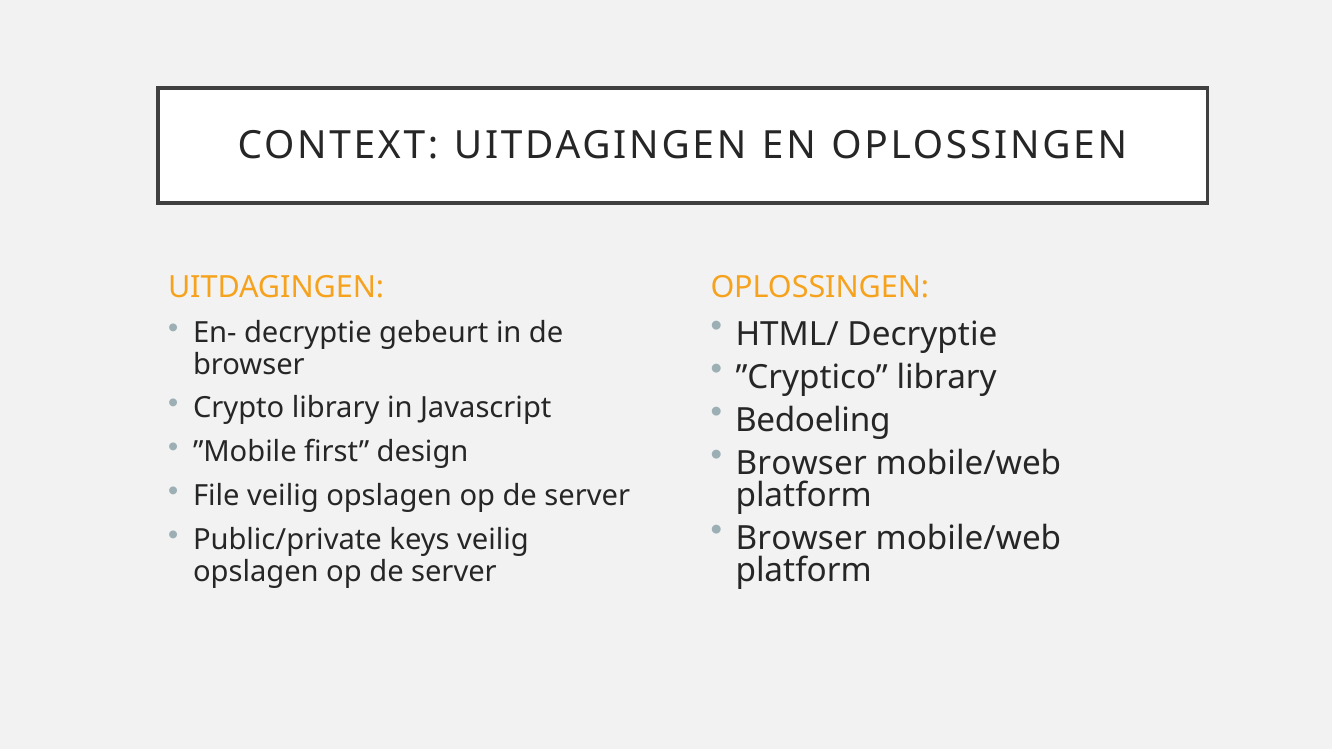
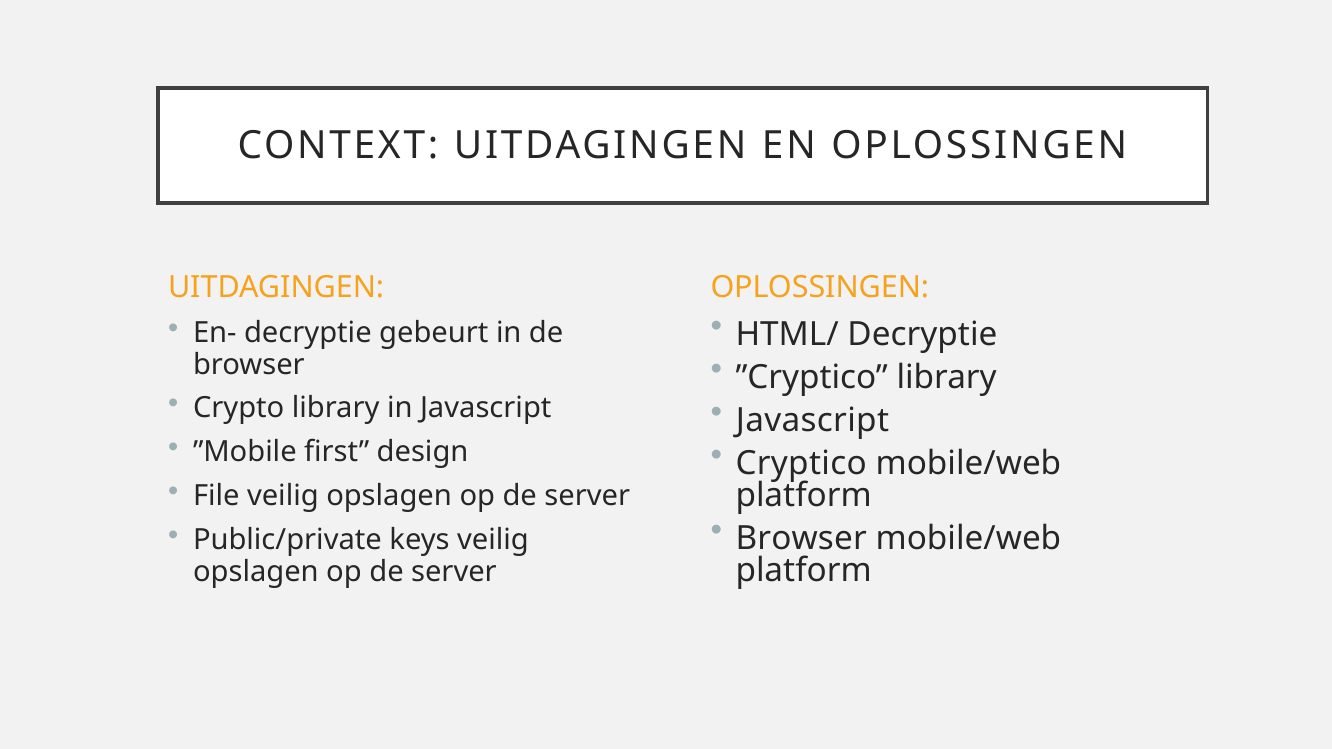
Bedoeling: Bedoeling -> Javascript (812, 420)
Browser: Browser -> Cryptico (801, 463)
